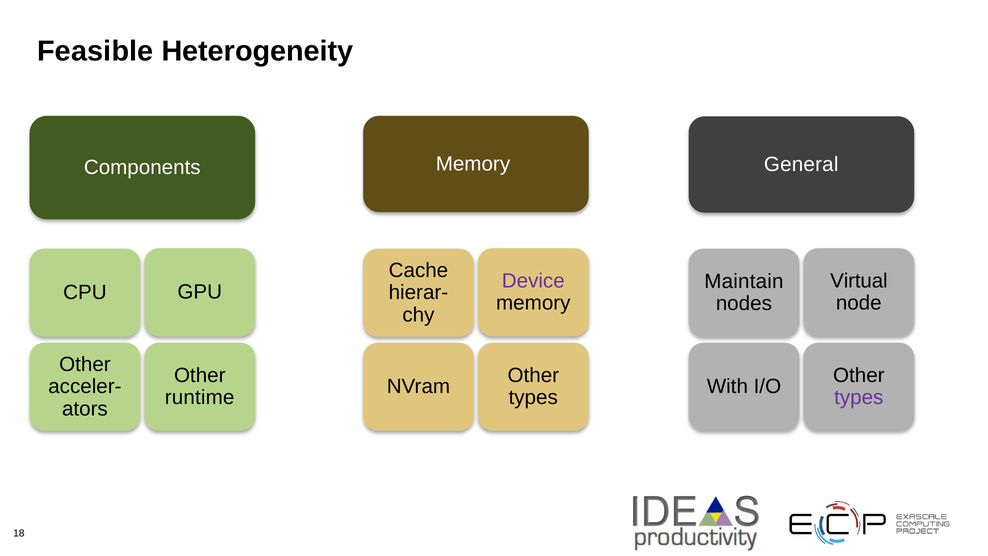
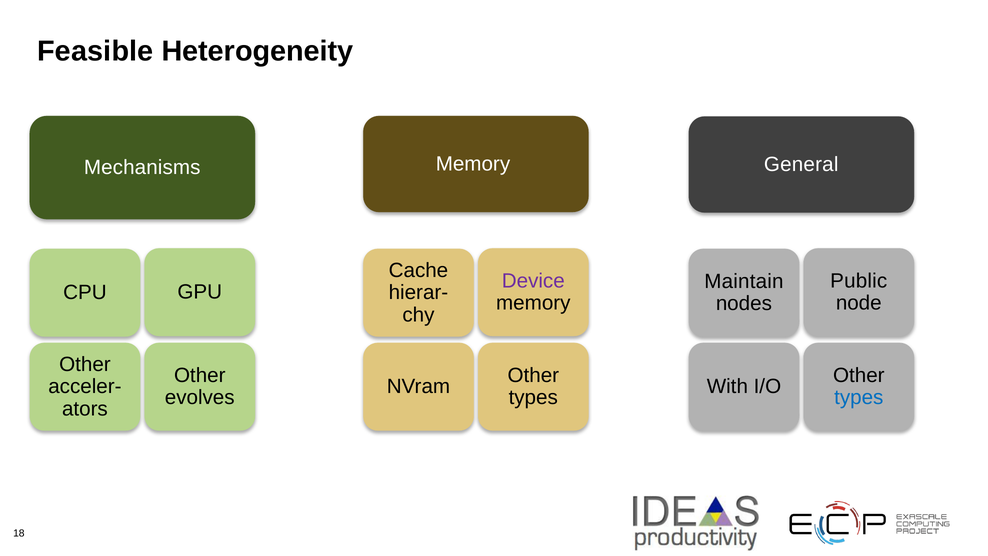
Components: Components -> Mechanisms (142, 167)
Virtual: Virtual -> Public (859, 281)
runtime: runtime -> evolves (200, 398)
types colour: purple -> blue (859, 398)
